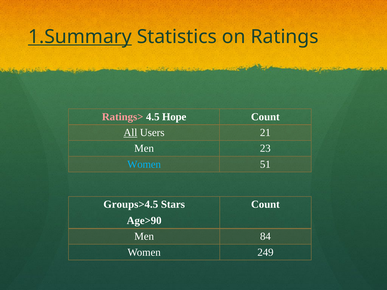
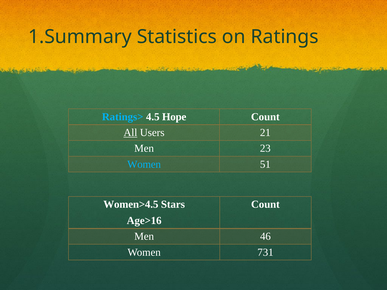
1.Summary underline: present -> none (80, 37)
Ratings> colour: pink -> light blue (123, 117)
Groups>4.5: Groups>4.5 -> Women>4.5 (131, 205)
Age>90: Age>90 -> Age>16 (144, 221)
84: 84 -> 46 (265, 237)
249: 249 -> 731 (265, 252)
